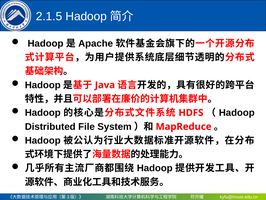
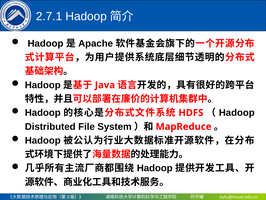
2.1.5: 2.1.5 -> 2.7.1 (49, 16)
